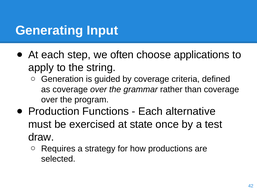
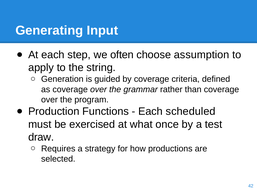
applications: applications -> assumption (202, 55)
alternative: alternative -> scheduled (191, 111)
state: state -> what (141, 124)
